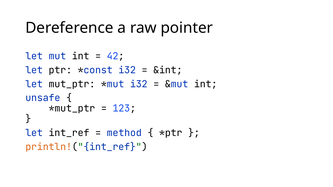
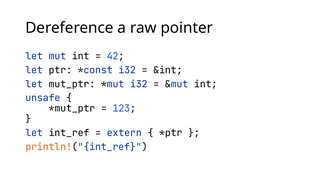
method: method -> extern (124, 133)
